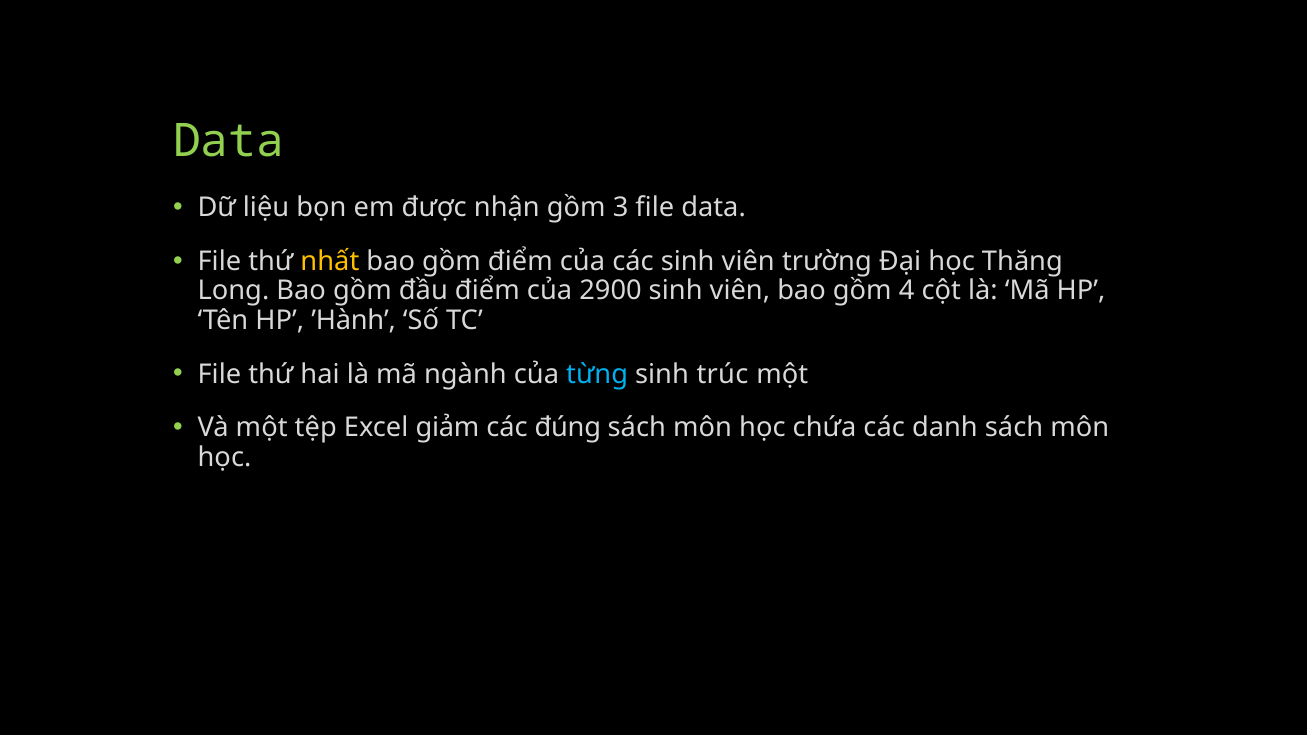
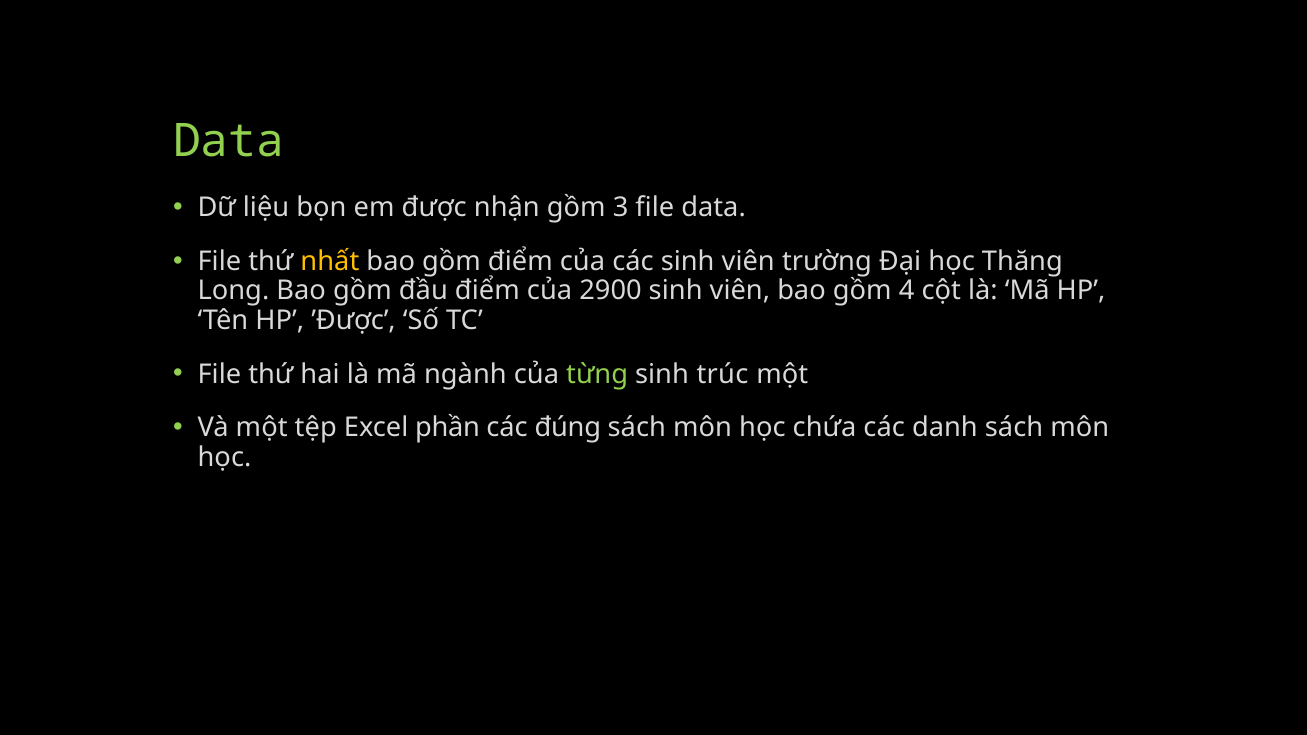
’Hành: ’Hành -> ’Được (354, 320)
từng colour: light blue -> light green (597, 374)
giảm: giảm -> phần (448, 428)
